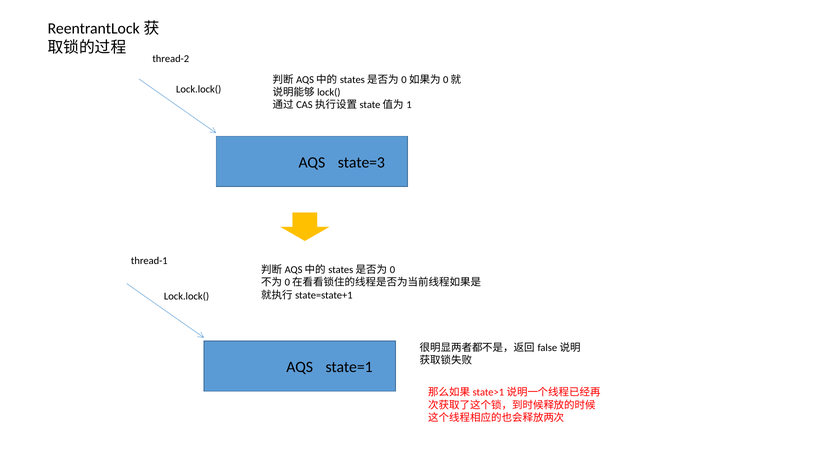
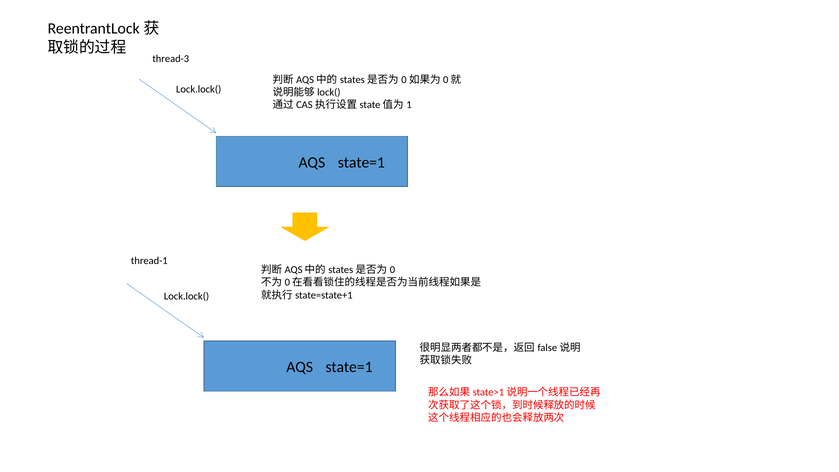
thread-2: thread-2 -> thread-3 (171, 59)
state=3: state=3 -> state=1 (361, 162)
